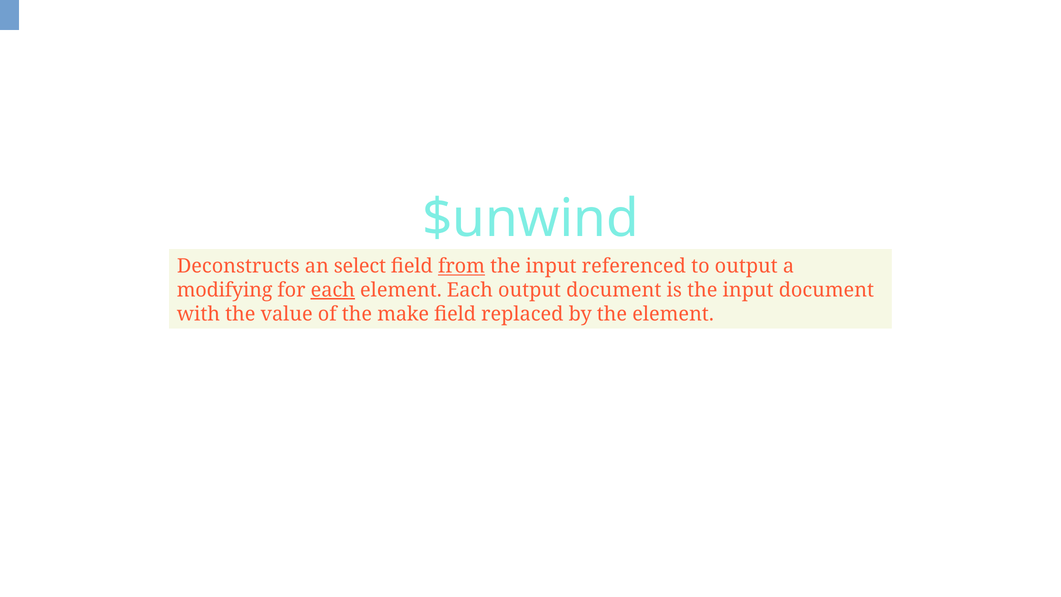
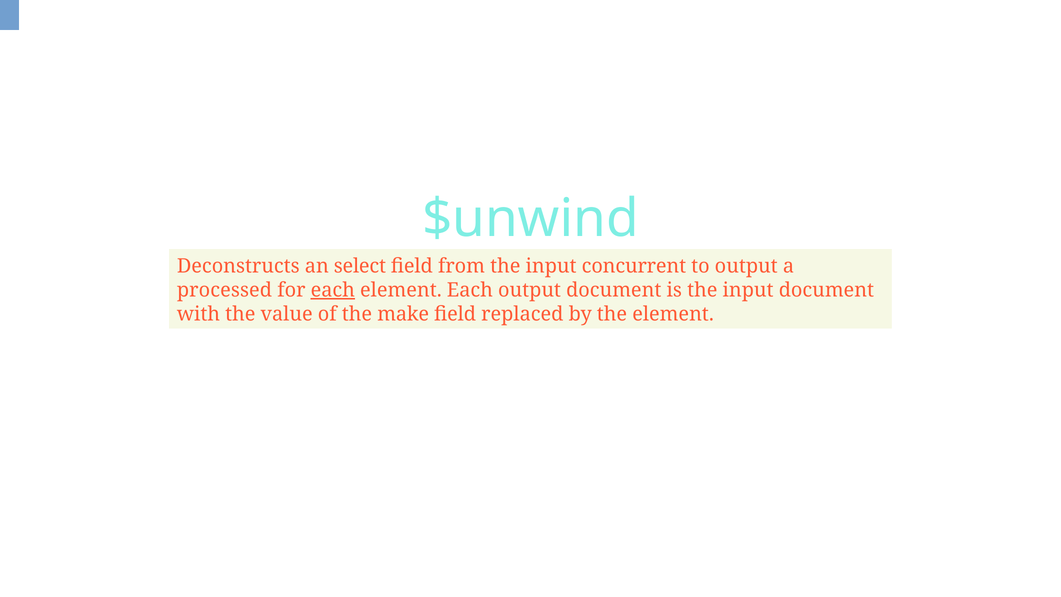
from underline: present -> none (462, 266)
referenced: referenced -> concurrent (634, 266)
modifying: modifying -> processed (224, 290)
